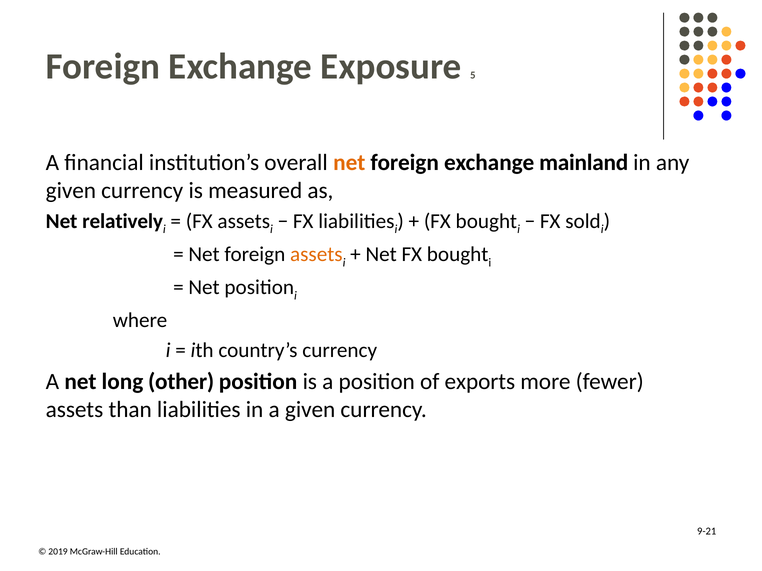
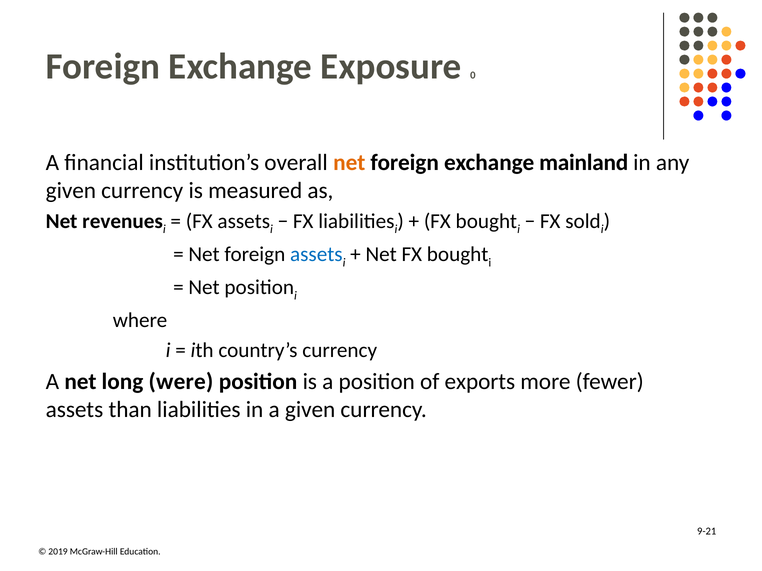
5: 5 -> 0 (473, 76)
relatively: relatively -> revenues (123, 221)
assets colour: orange -> blue (316, 254)
other: other -> were (181, 382)
